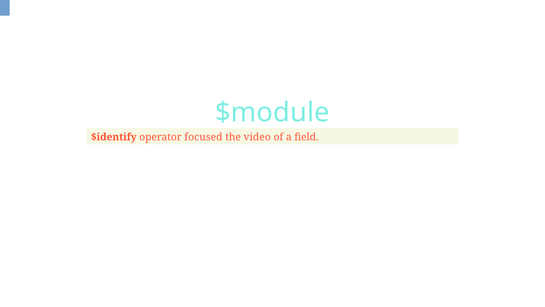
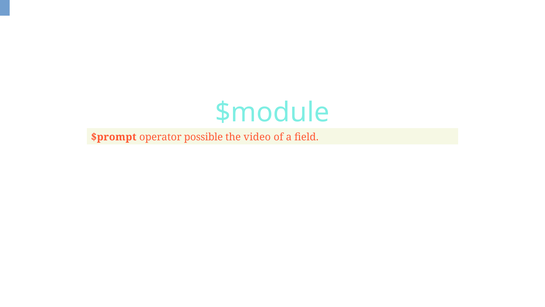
$identify: $identify -> $prompt (114, 137)
focused: focused -> possible (203, 137)
